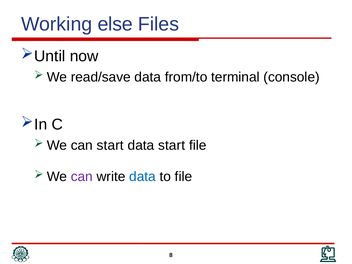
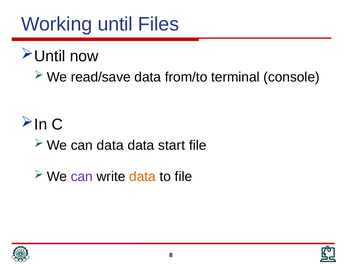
else: else -> until (115, 24)
can start: start -> data (110, 145)
data colour: blue -> orange (143, 177)
